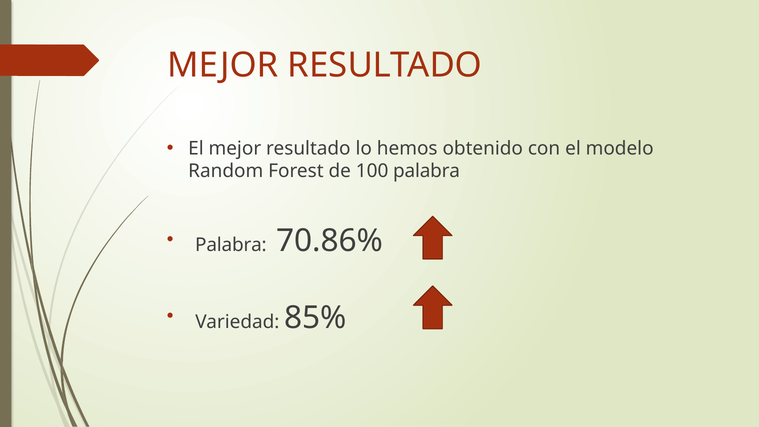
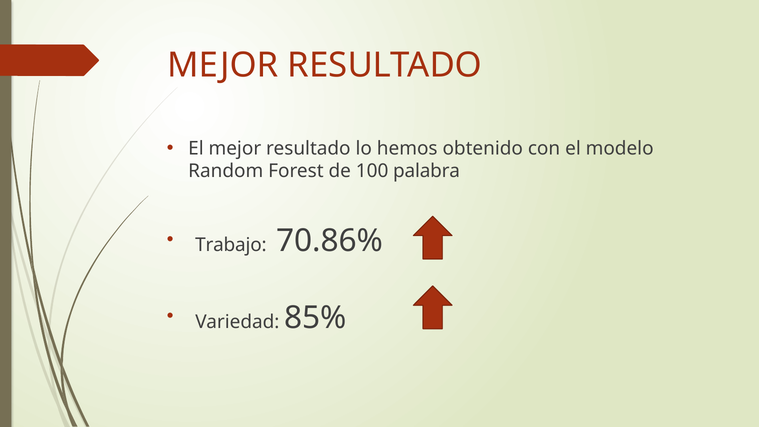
Palabra: Palabra -> Trabajo (231, 245)
